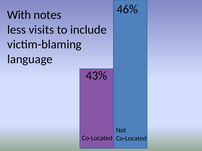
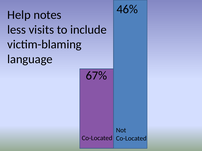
With: With -> Help (19, 15)
43%: 43% -> 67% (96, 76)
